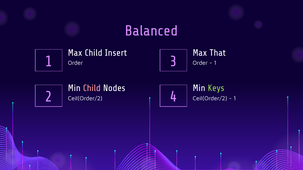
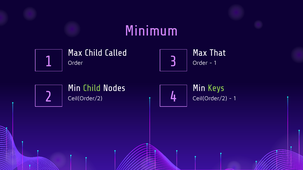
Balanced: Balanced -> Minimum (151, 31)
Insert: Insert -> Called (116, 53)
Child colour: pink -> light green (92, 88)
